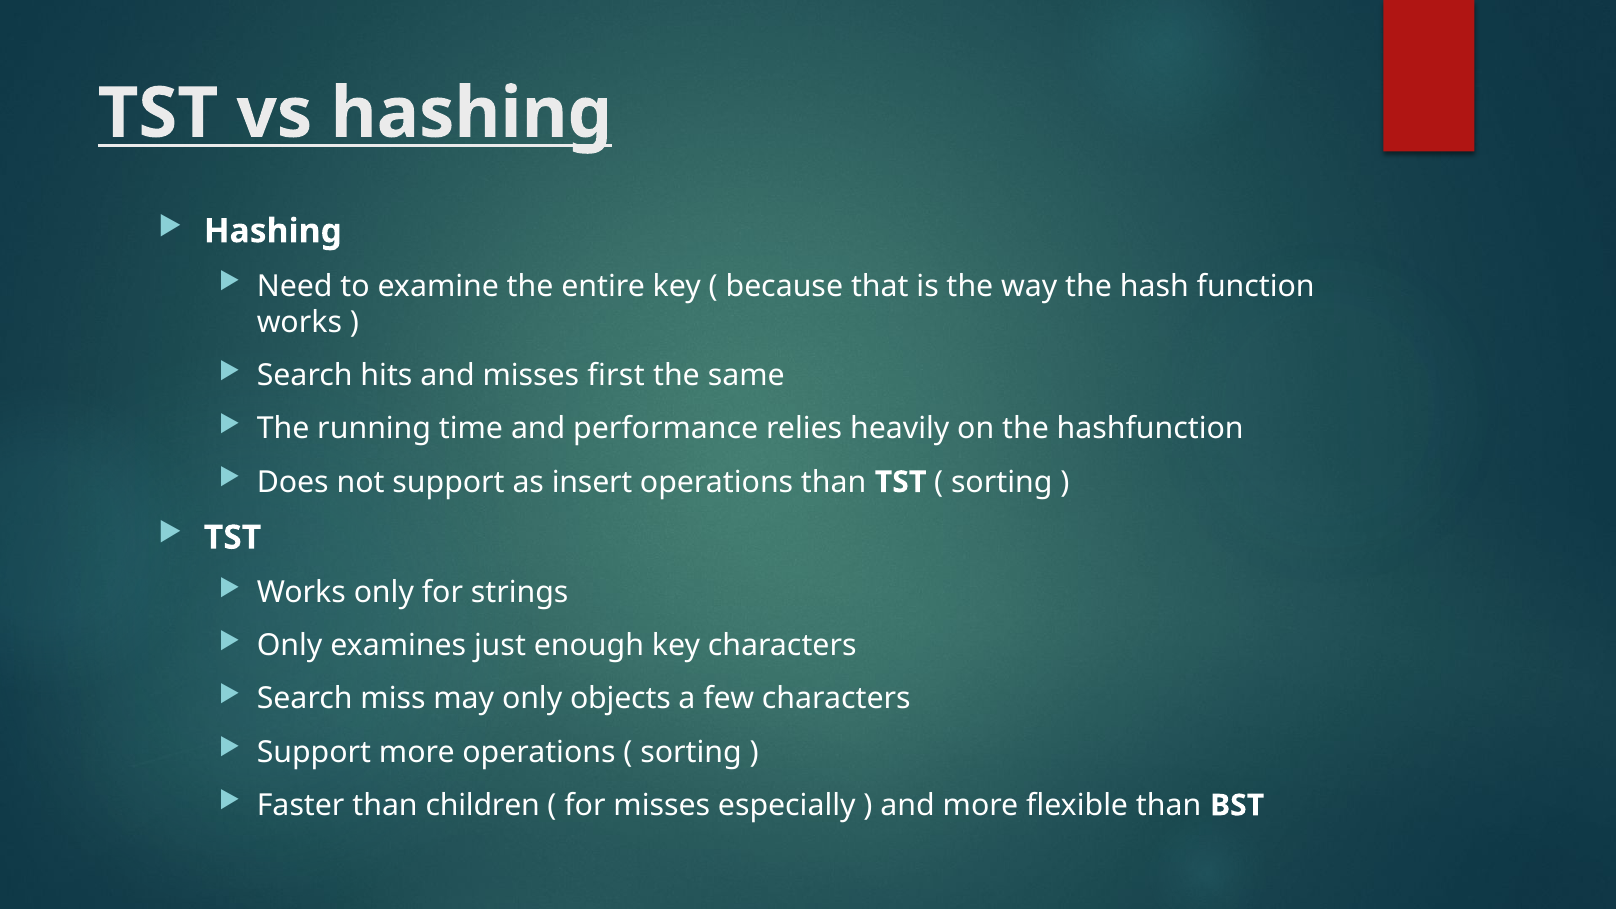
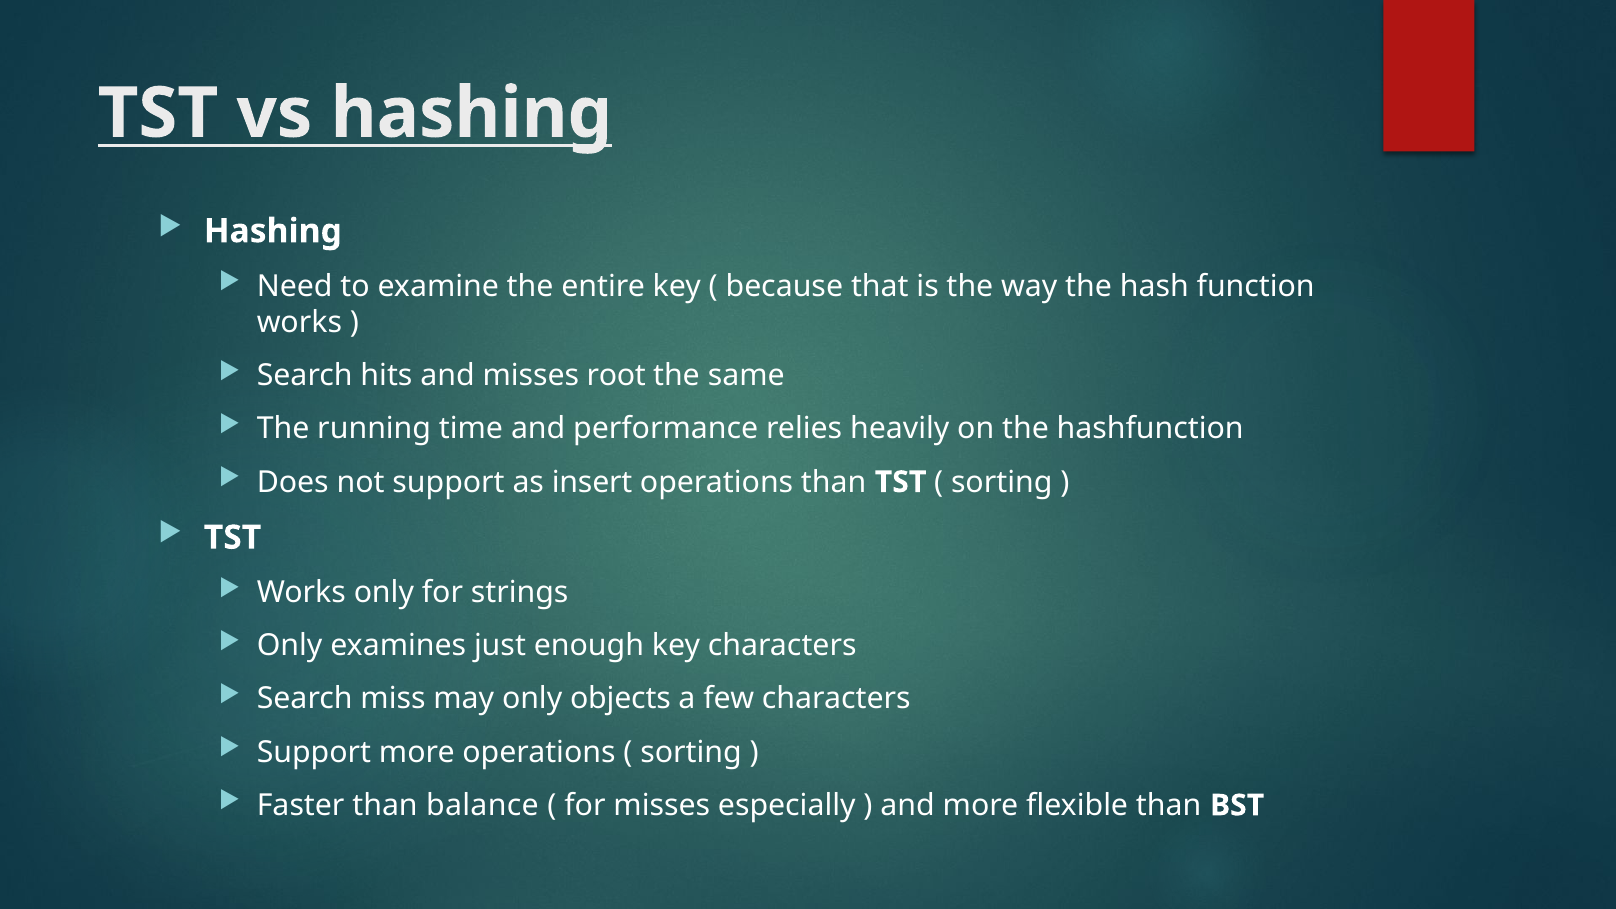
first: first -> root (616, 376)
children: children -> balance (482, 805)
